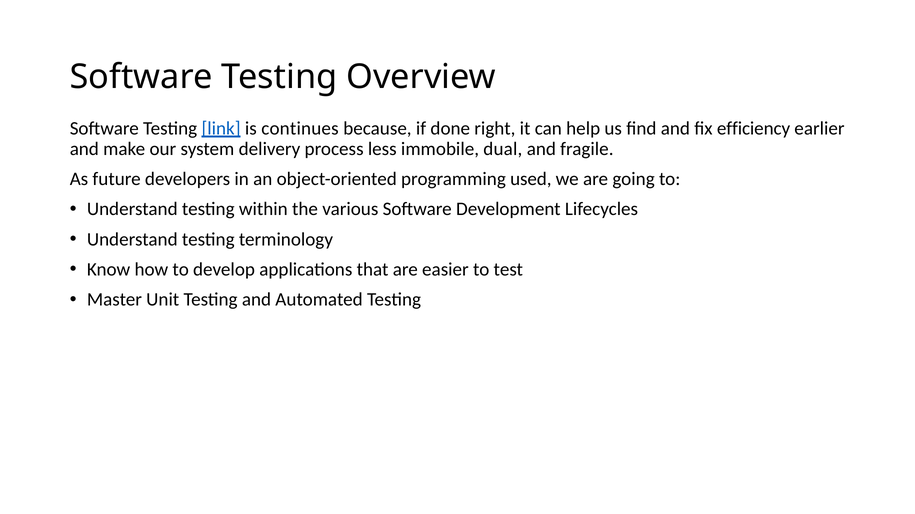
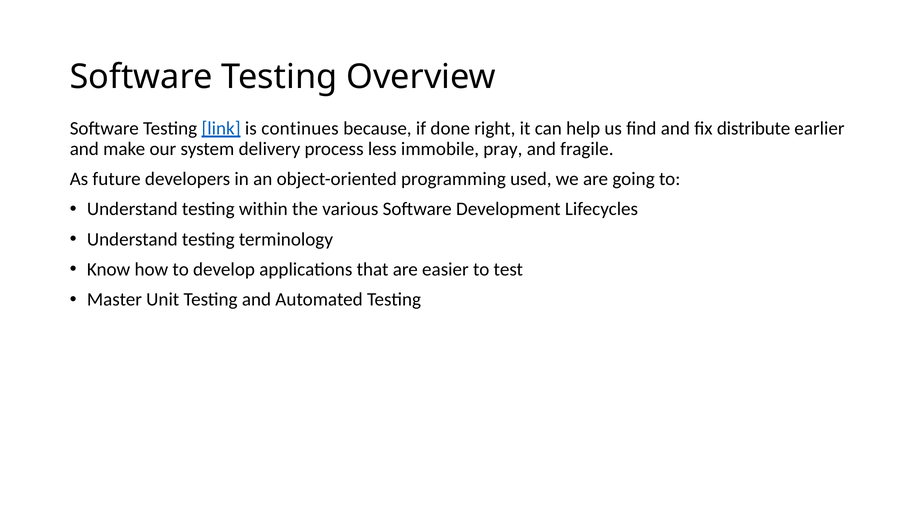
efficiency: efficiency -> distribute (754, 128)
dual: dual -> pray (503, 149)
